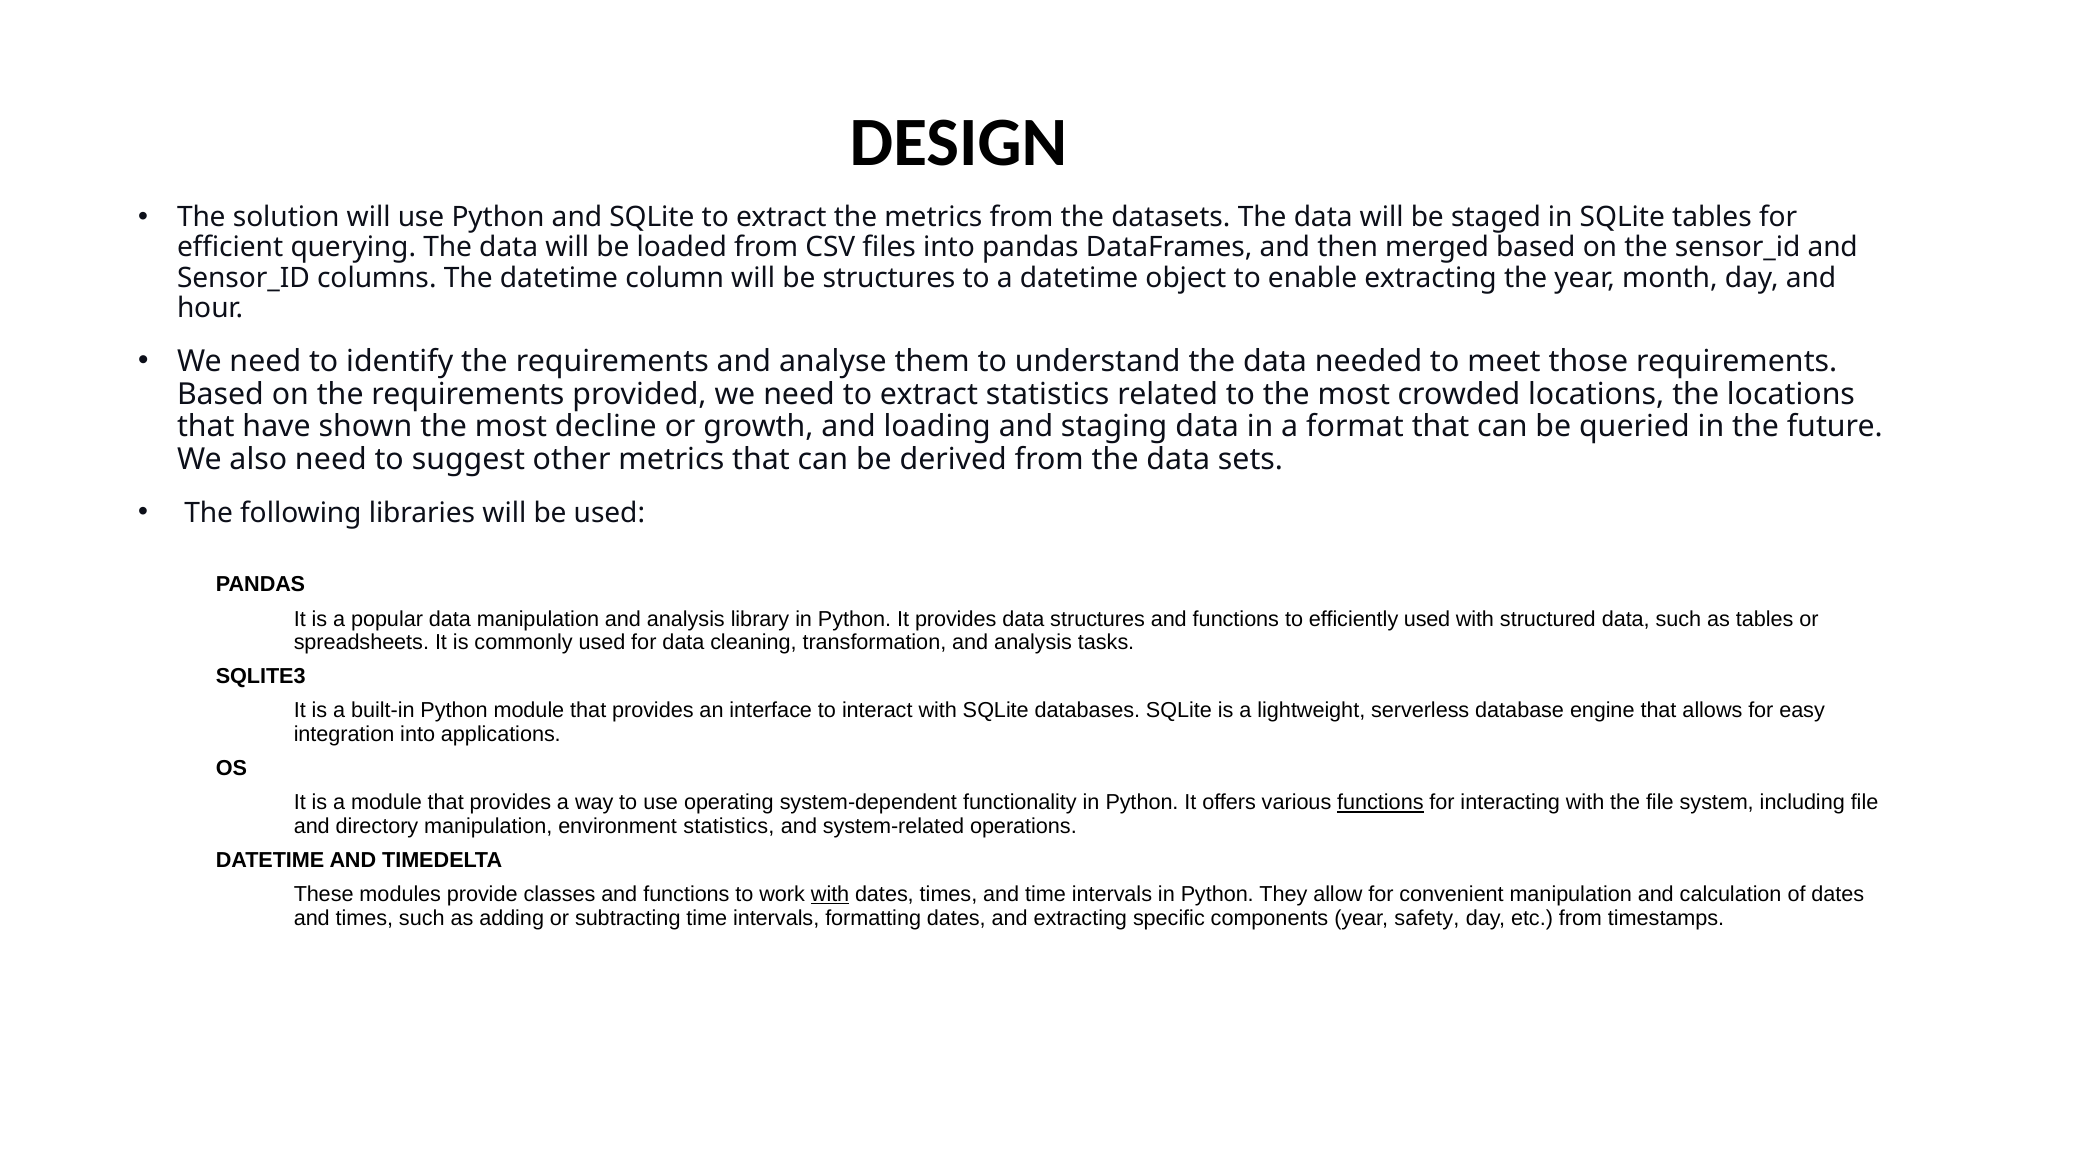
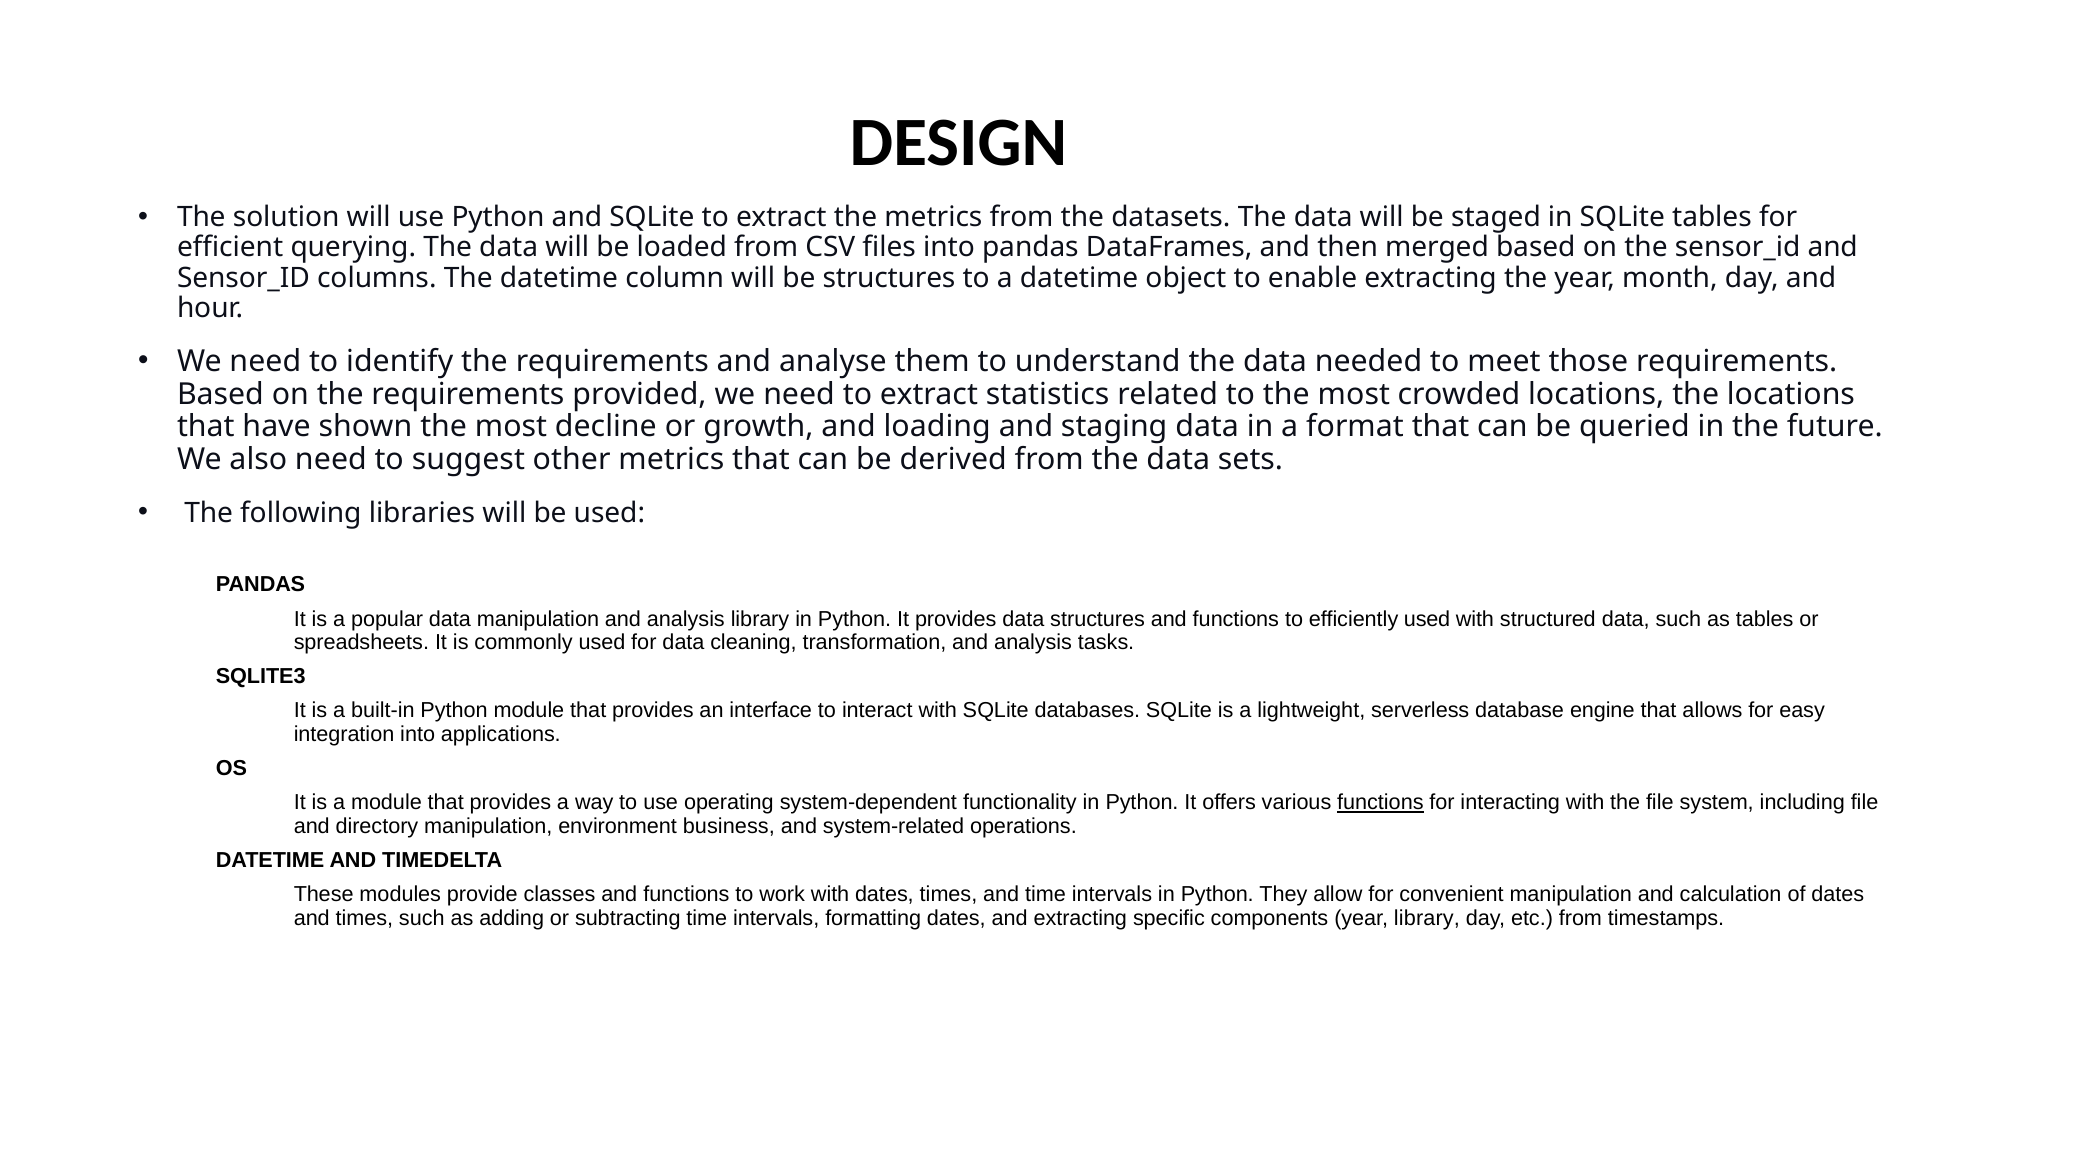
environment statistics: statistics -> business (729, 826)
with underline: present -> none (830, 894)
year safety: safety -> library (1427, 918)
